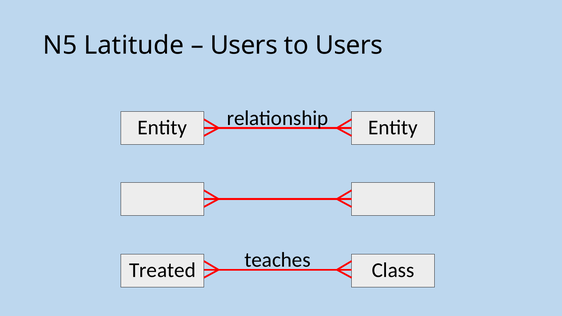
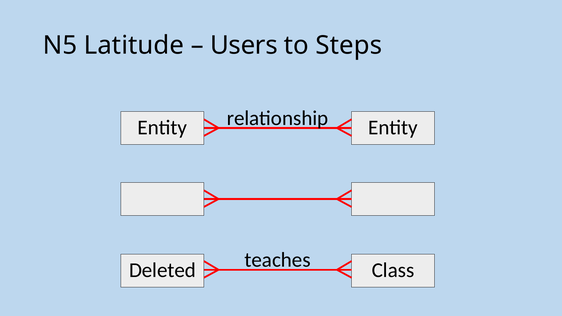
to Users: Users -> Steps (349, 45)
Treated: Treated -> Deleted (162, 270)
